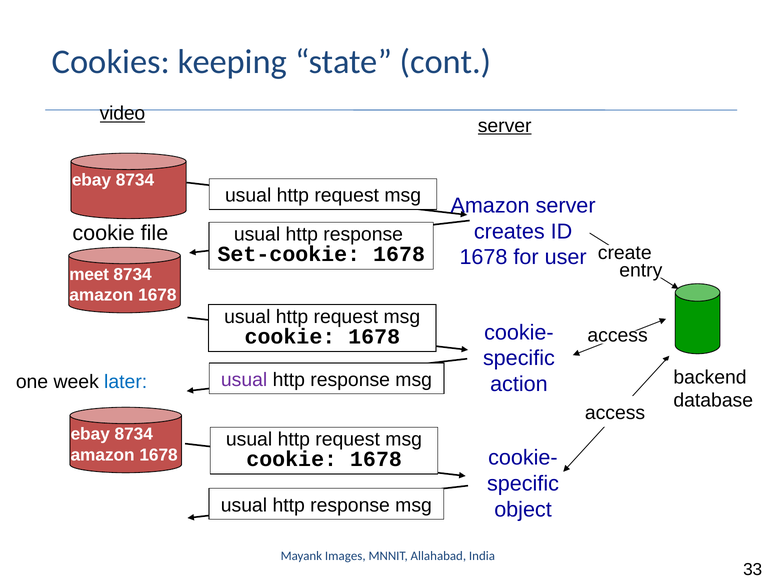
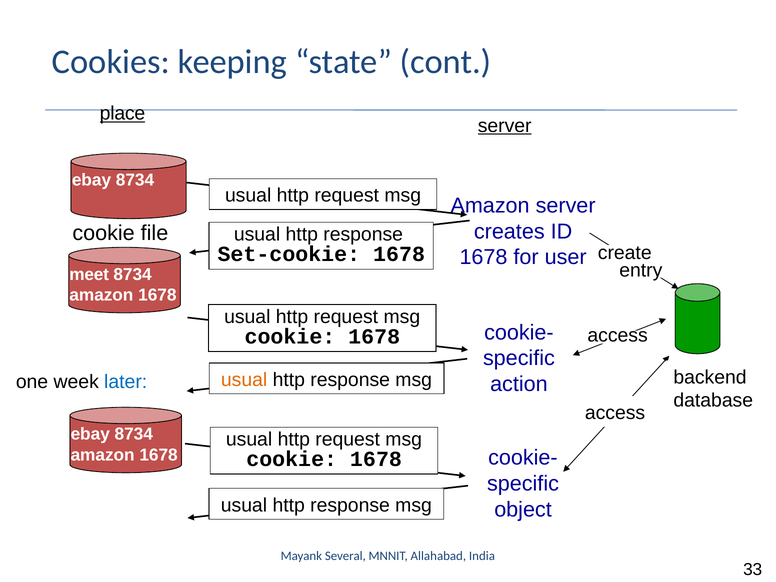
video: video -> place (122, 113)
usual colour: purple -> orange (244, 380)
Images: Images -> Several (345, 556)
